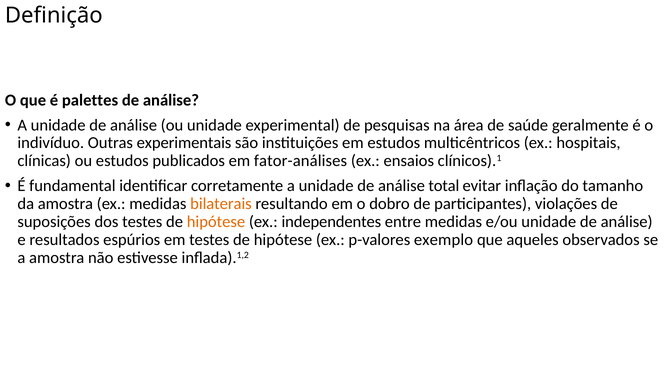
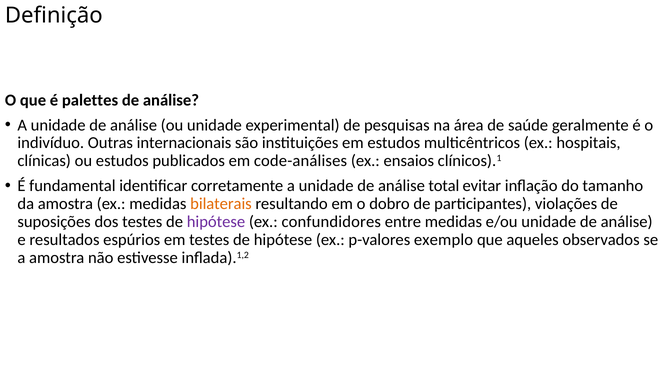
experimentais: experimentais -> internacionais (184, 143)
fator-análises: fator-análises -> code-análises (300, 161)
hipótese colour: orange -> purple (216, 221)
independentes: independentes -> confundidores (331, 221)
